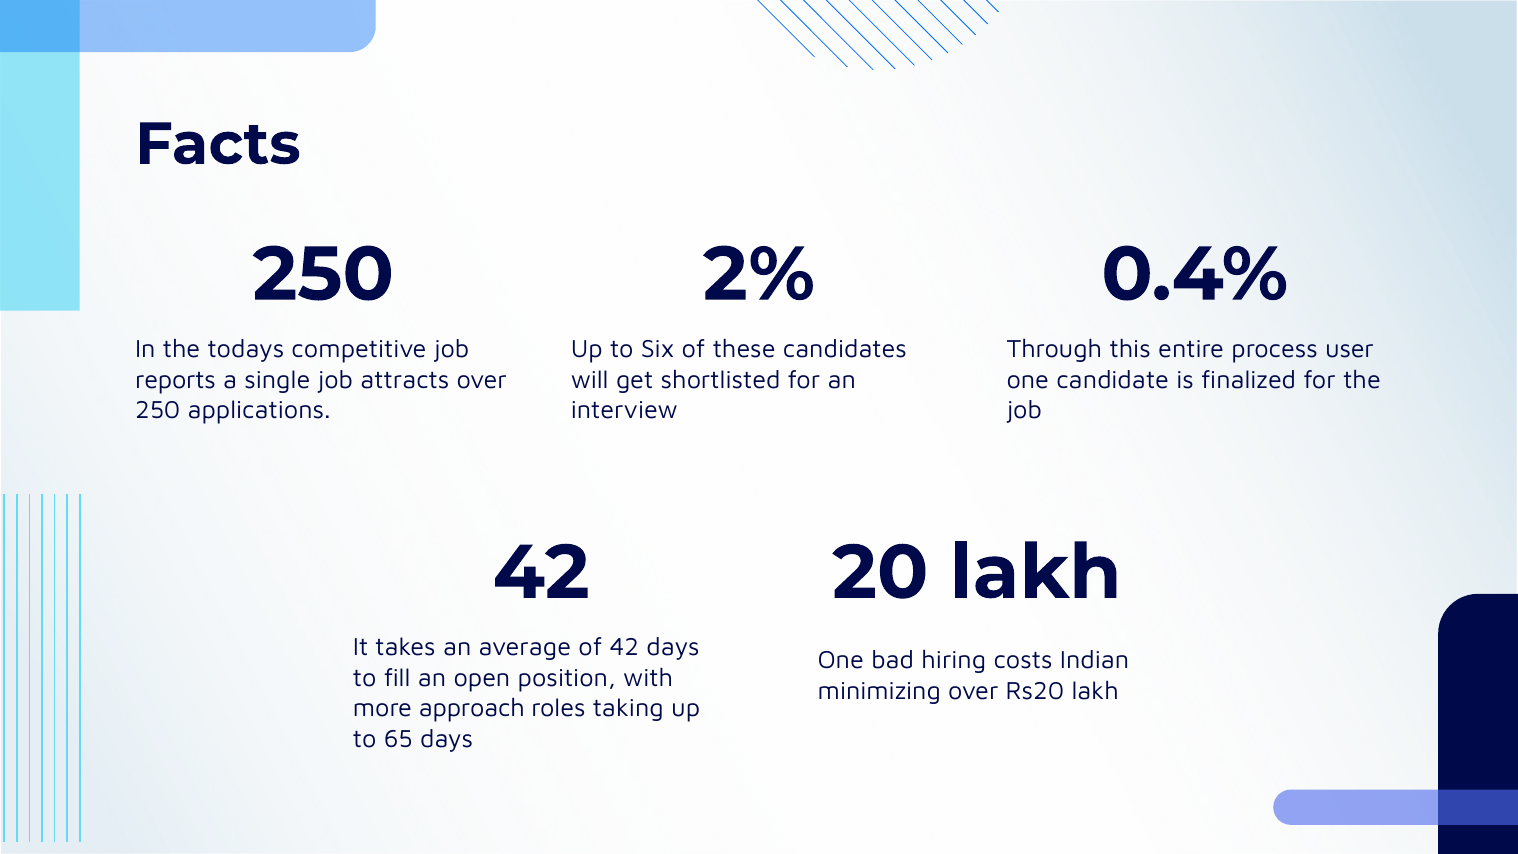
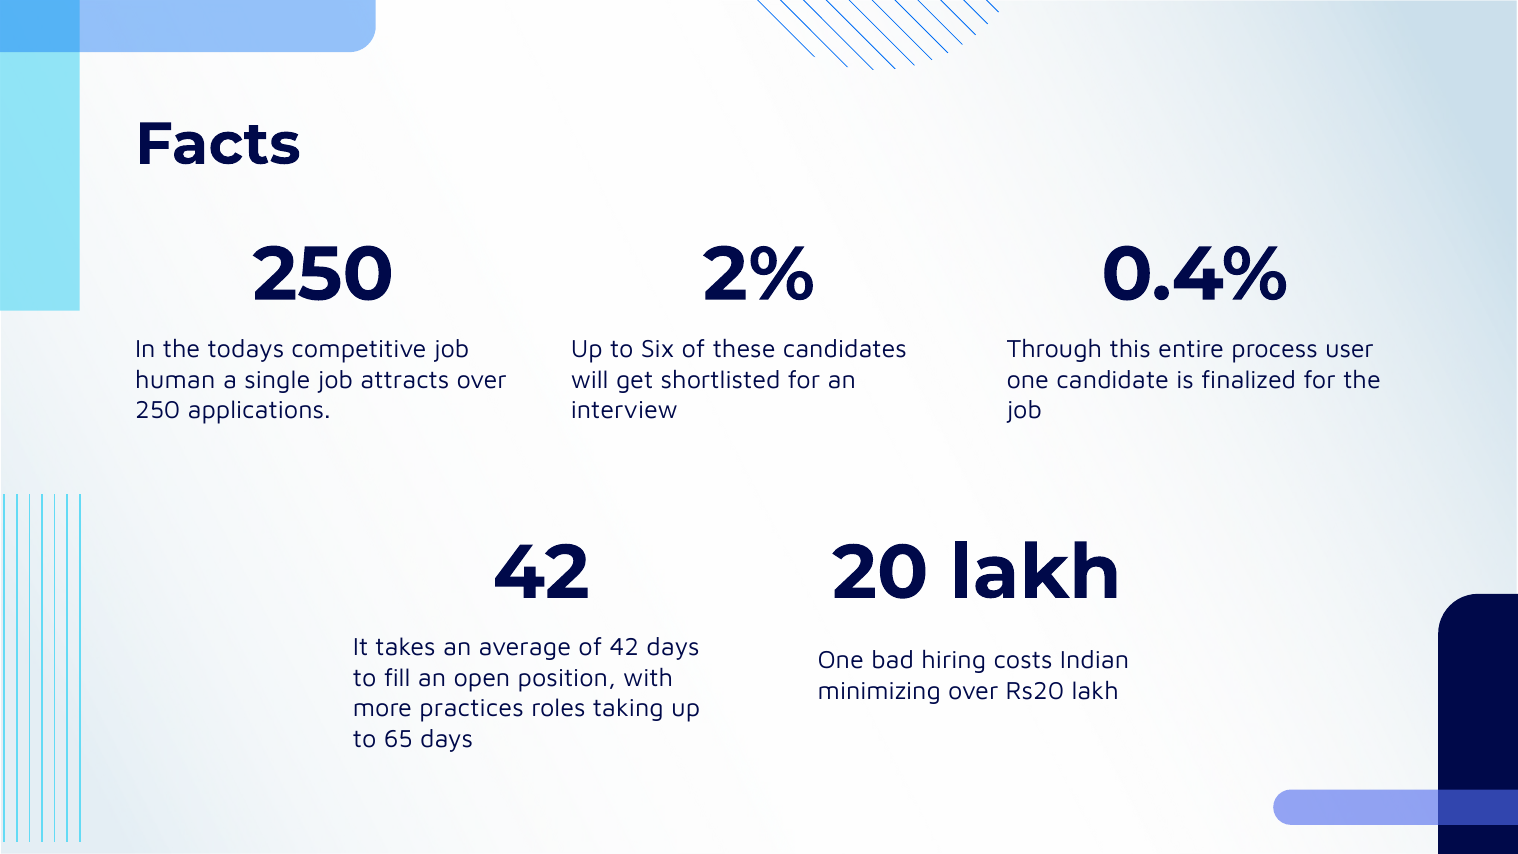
reports: reports -> human (175, 380)
approach: approach -> practices (472, 708)
